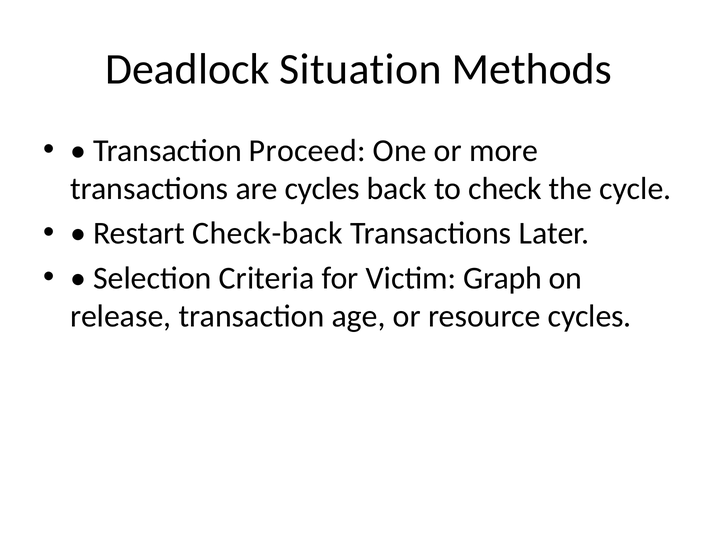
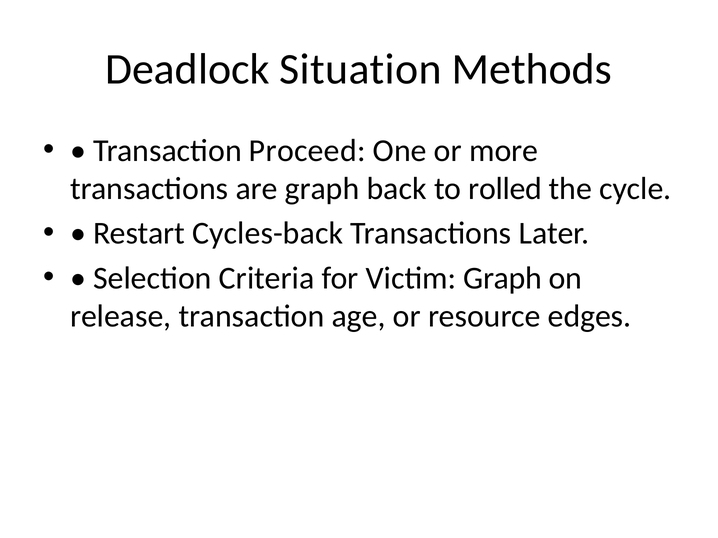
are cycles: cycles -> graph (322, 189)
check: check -> rolled (505, 189)
Check-back: Check-back -> Cycles-back (268, 234)
resource cycles: cycles -> edges (590, 317)
